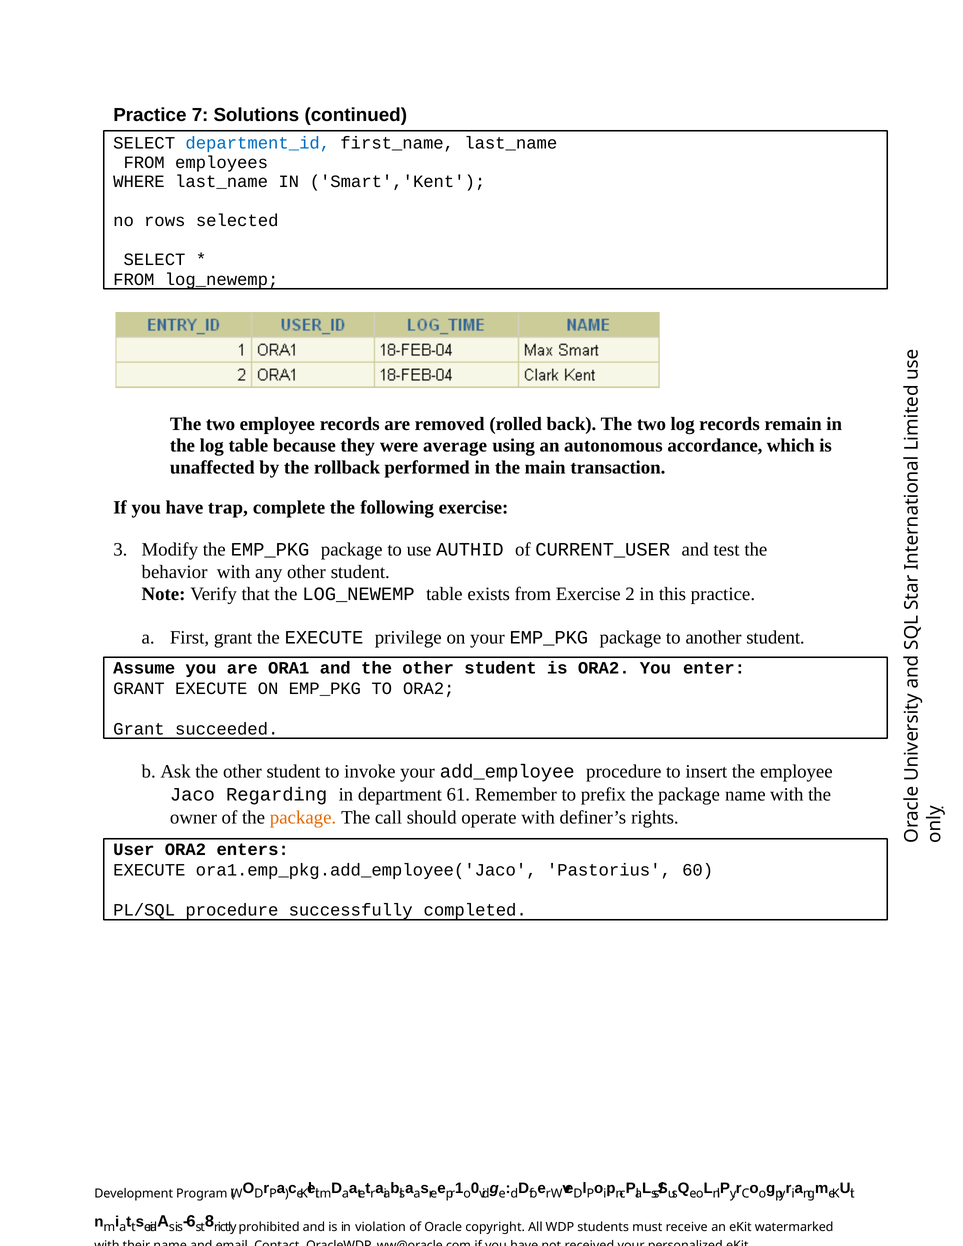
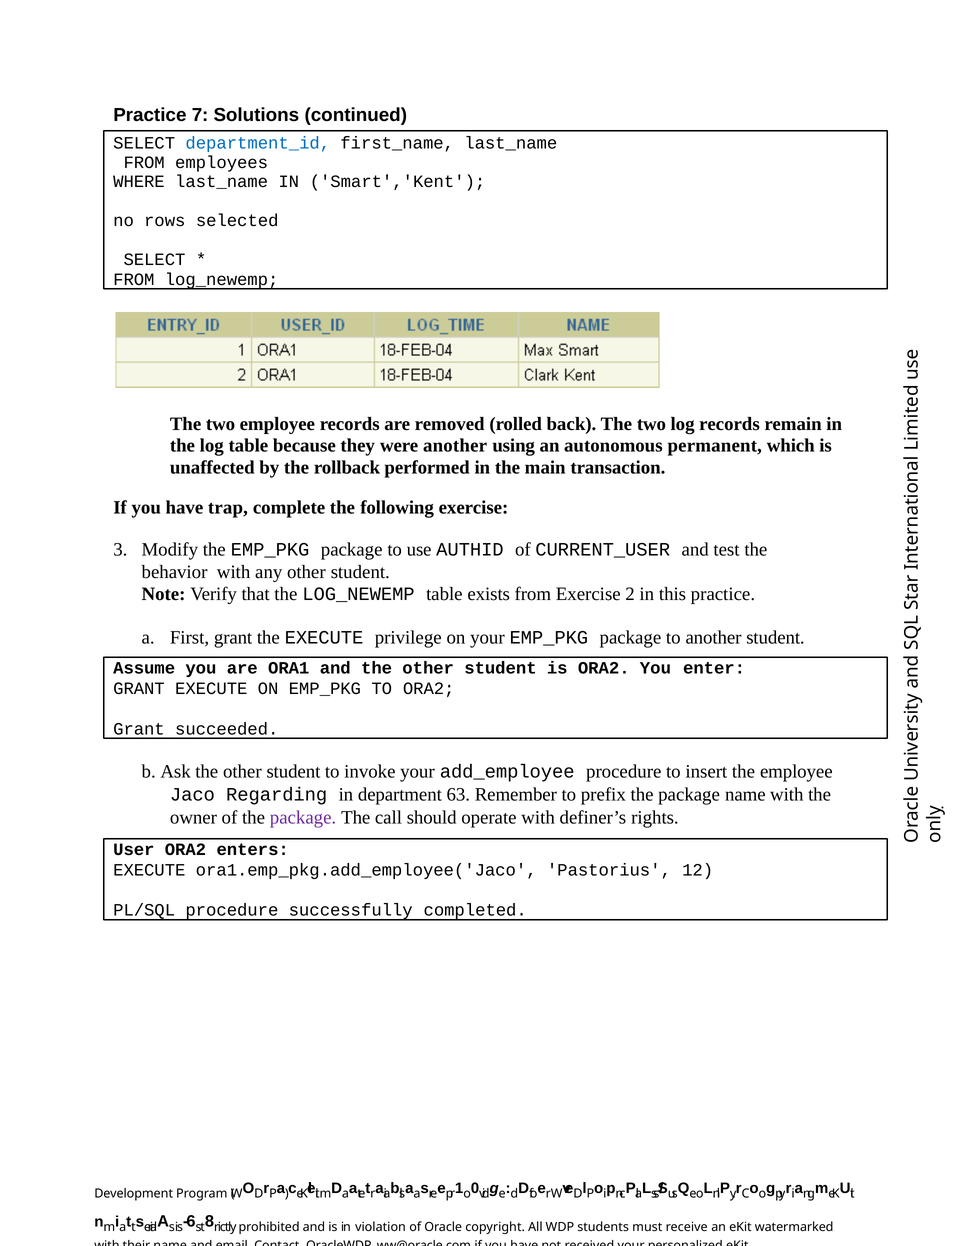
were average: average -> another (455, 446)
accordance: accordance -> permanent (715, 446)
61: 61 -> 63 (458, 795)
package colour: orange -> purple (303, 818)
60: 60 -> 12 (698, 870)
